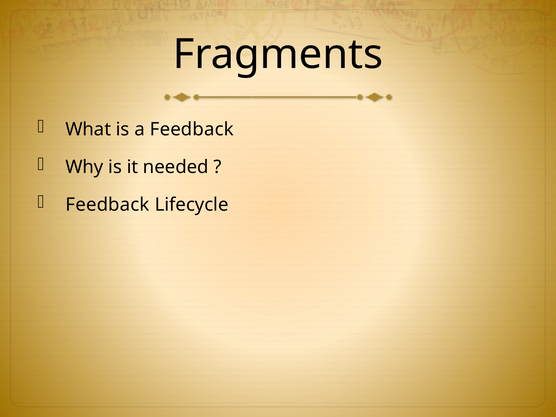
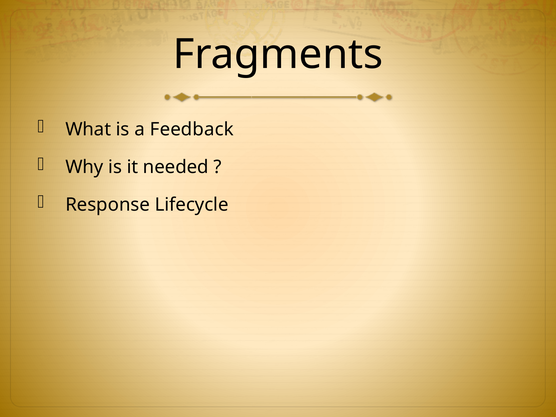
Feedback: Feedback -> Response (108, 205)
